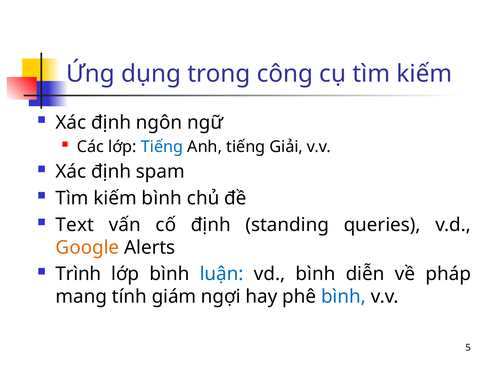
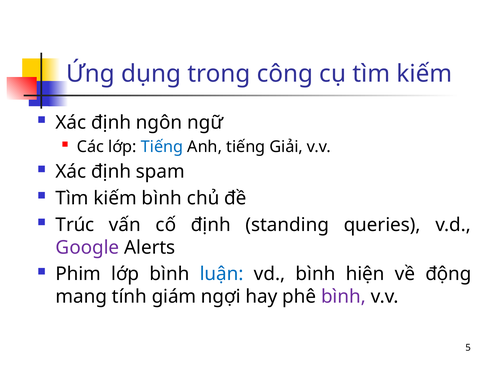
Text: Text -> Trúc (75, 224)
Google colour: orange -> purple (87, 247)
Trình: Trình -> Phim (78, 274)
diễn: diễn -> hiện (365, 274)
pháp: pháp -> động (448, 274)
bình colour: blue -> purple (343, 296)
